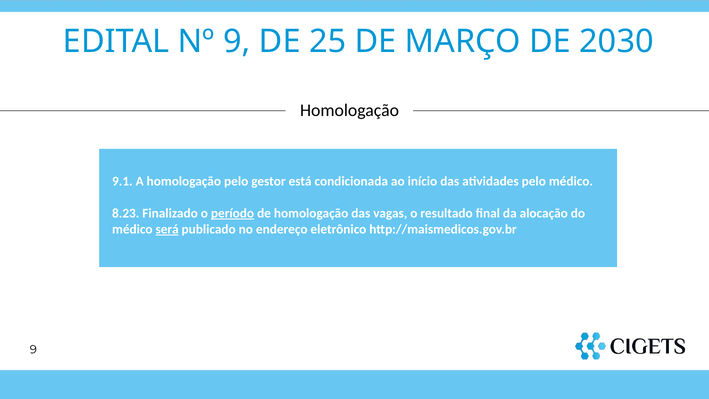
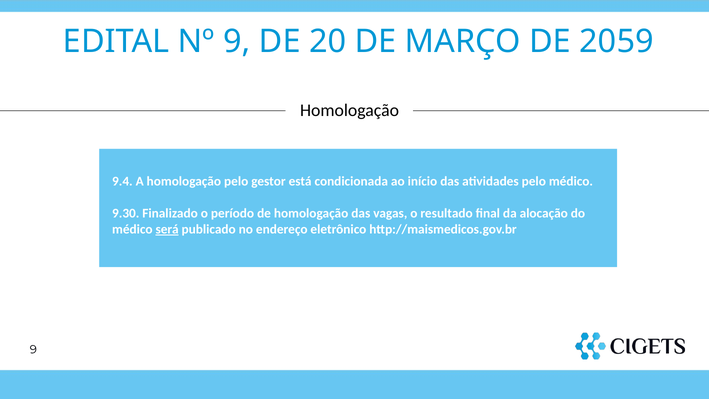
25: 25 -> 20 (328, 42)
2030: 2030 -> 2059 (617, 42)
9.1: 9.1 -> 9.4 (122, 181)
8.23: 8.23 -> 9.30 (126, 213)
período underline: present -> none (233, 213)
